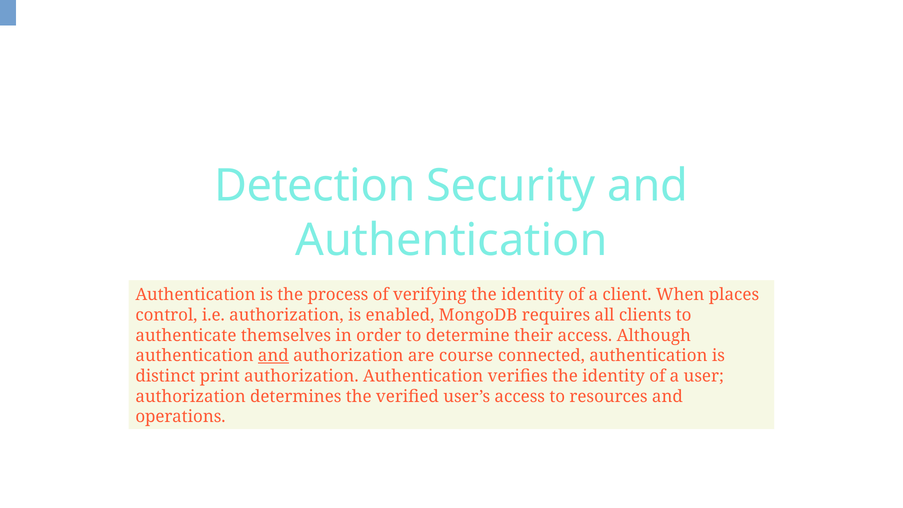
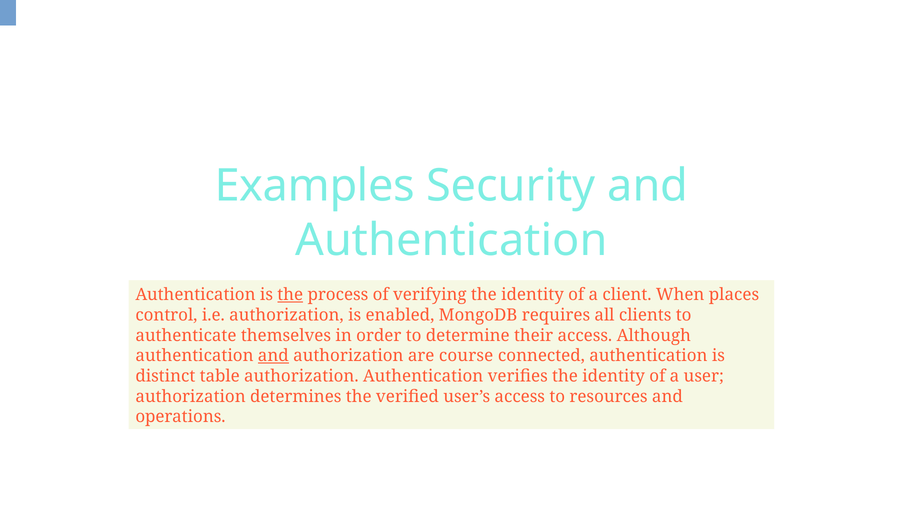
Detection: Detection -> Examples (315, 186)
the underline: none -> present (290, 295)
print: print -> table (220, 376)
